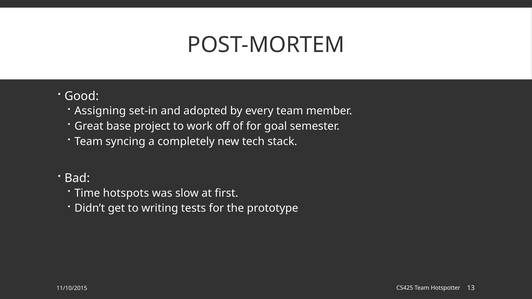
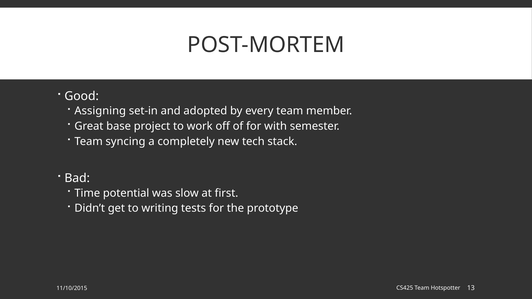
goal: goal -> with (276, 126)
hotspots: hotspots -> potential (126, 193)
